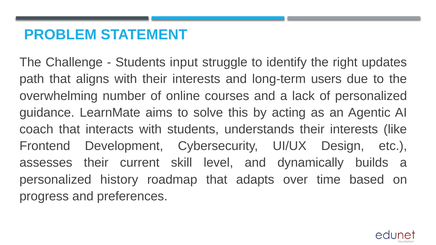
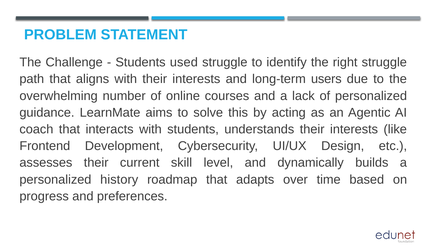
input: input -> used (184, 62)
right updates: updates -> struggle (384, 62)
